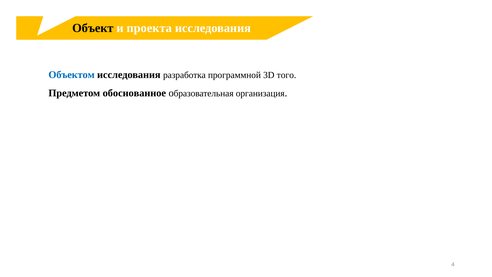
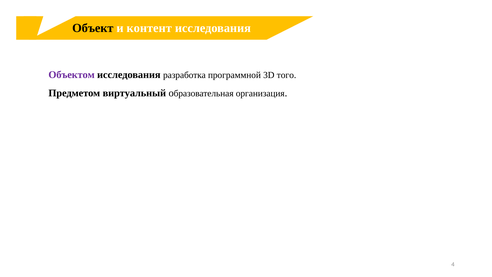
проекта: проекта -> контент (149, 28)
Объектом colour: blue -> purple (72, 75)
обоснованное: обоснованное -> виртуальный (134, 93)
